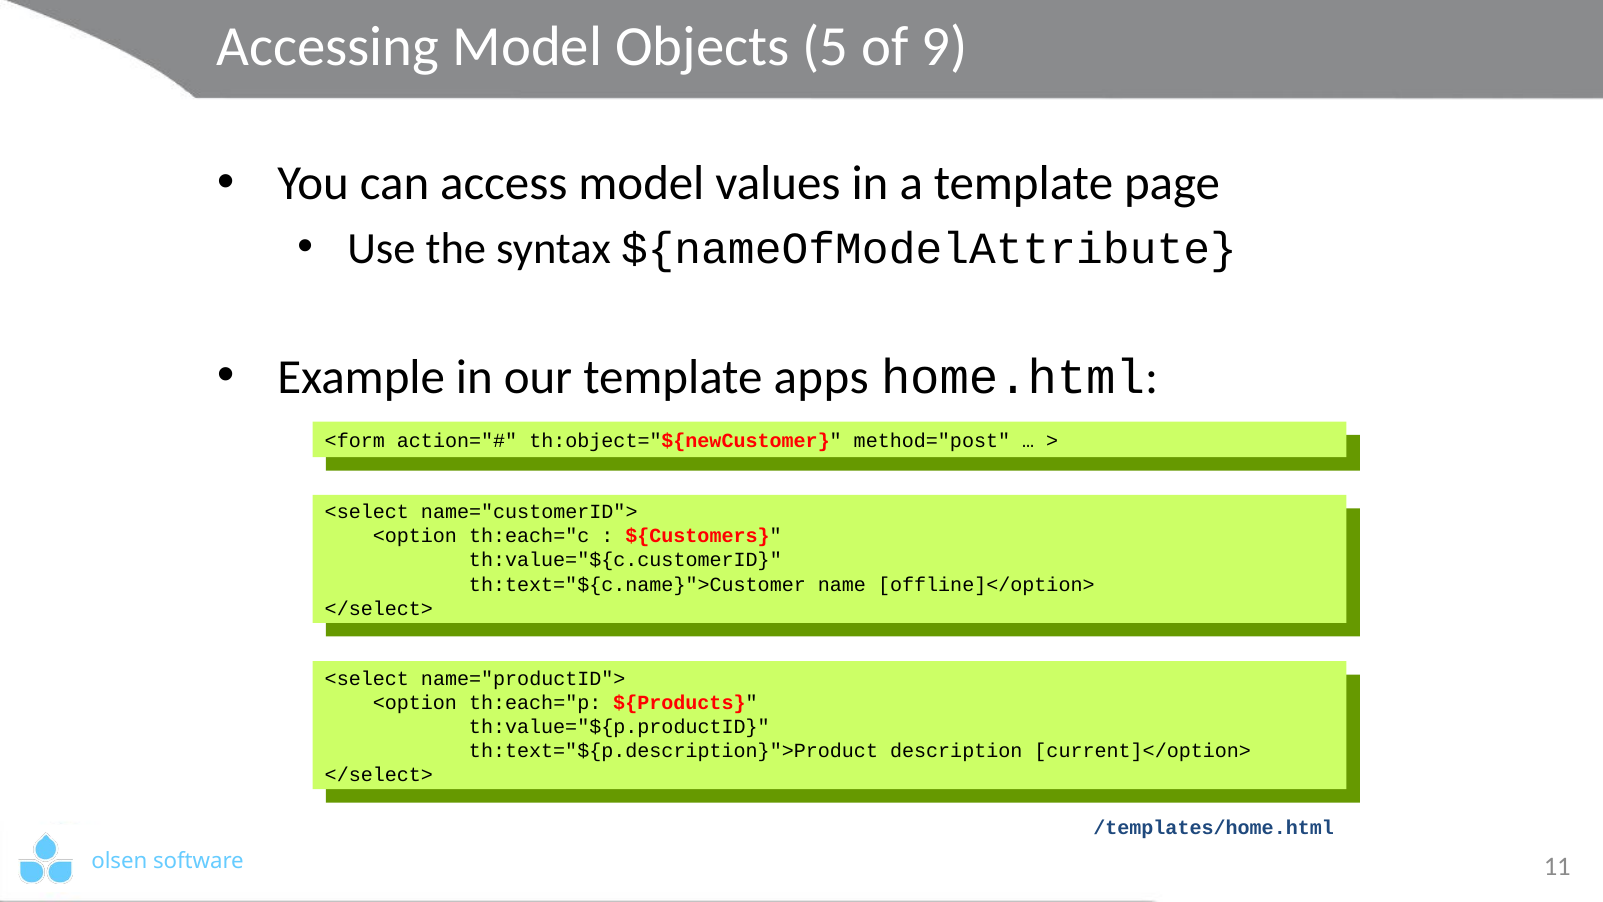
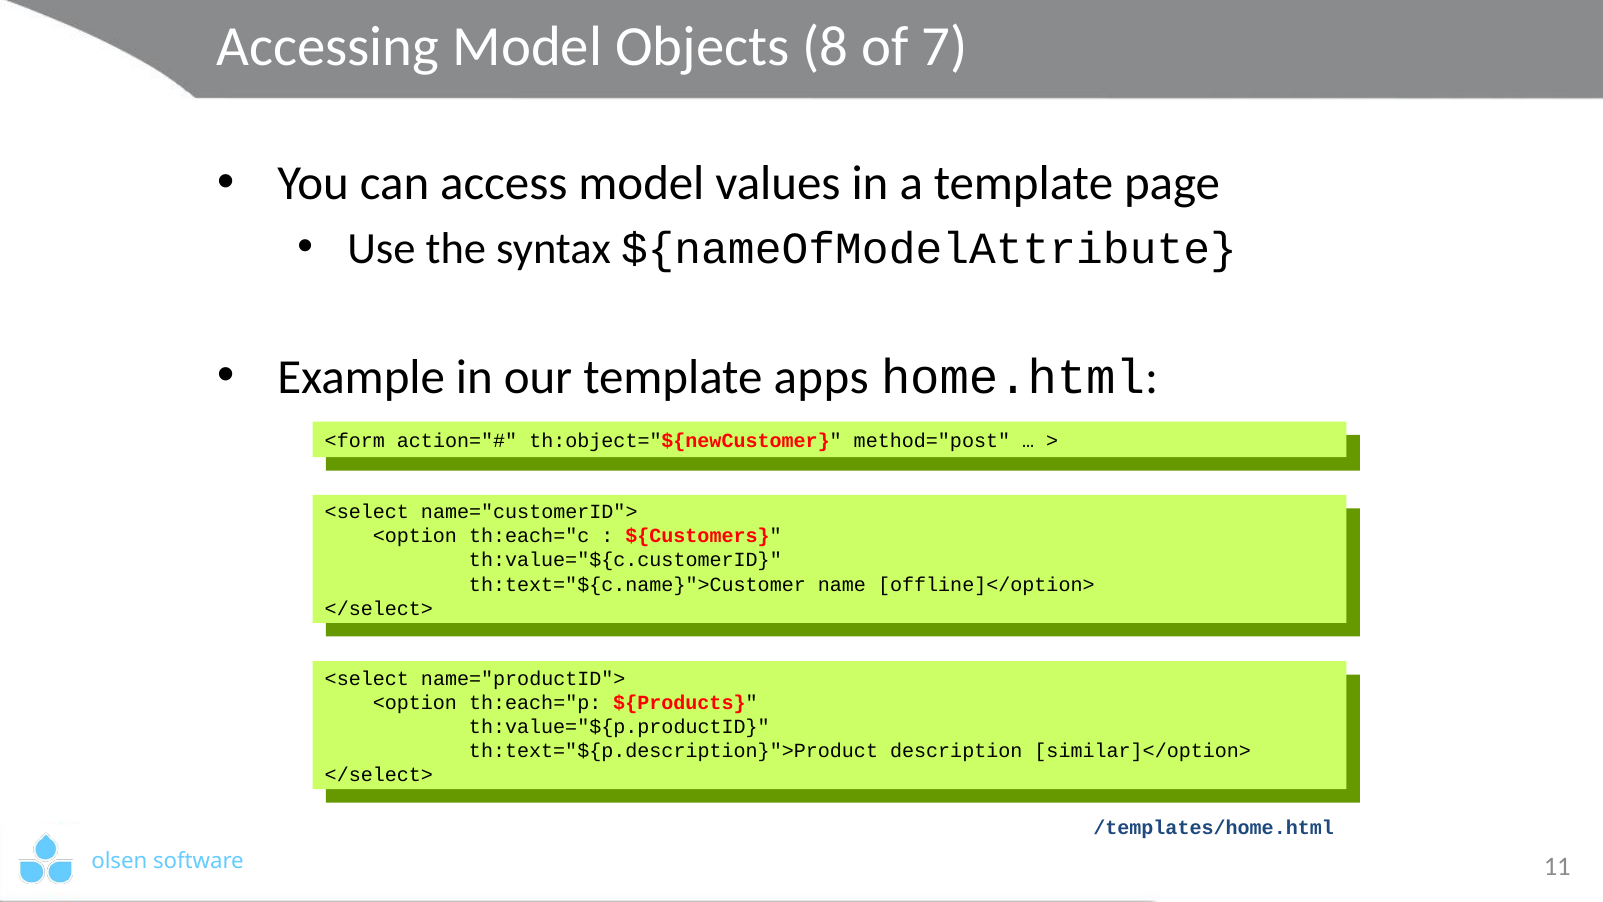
5: 5 -> 8 (826, 47)
9: 9 -> 7 (945, 47)
current]</option>: current]</option> -> similar]</option> (1143, 751)
